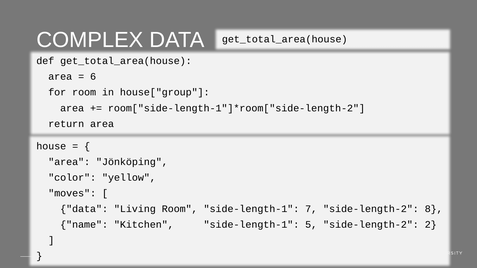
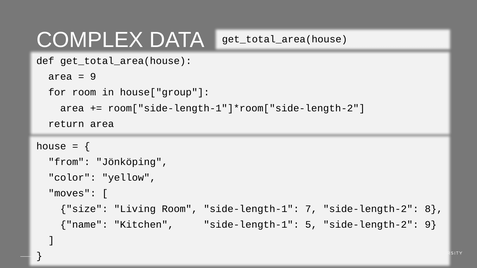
6: 6 -> 9 (93, 77)
area: area -> from (69, 162)
data: data -> size (84, 209)
side-length-2 2: 2 -> 9 (431, 225)
